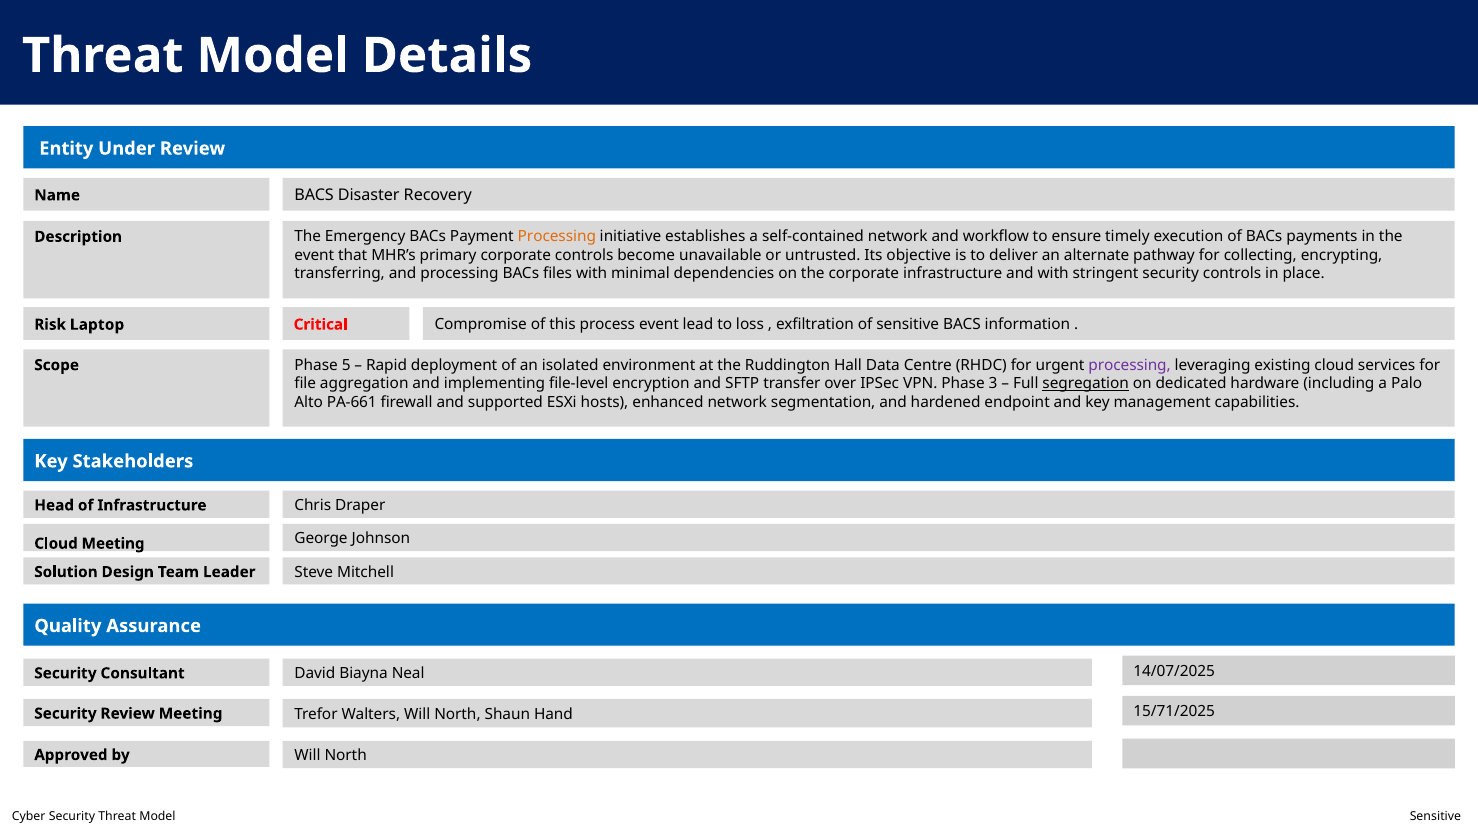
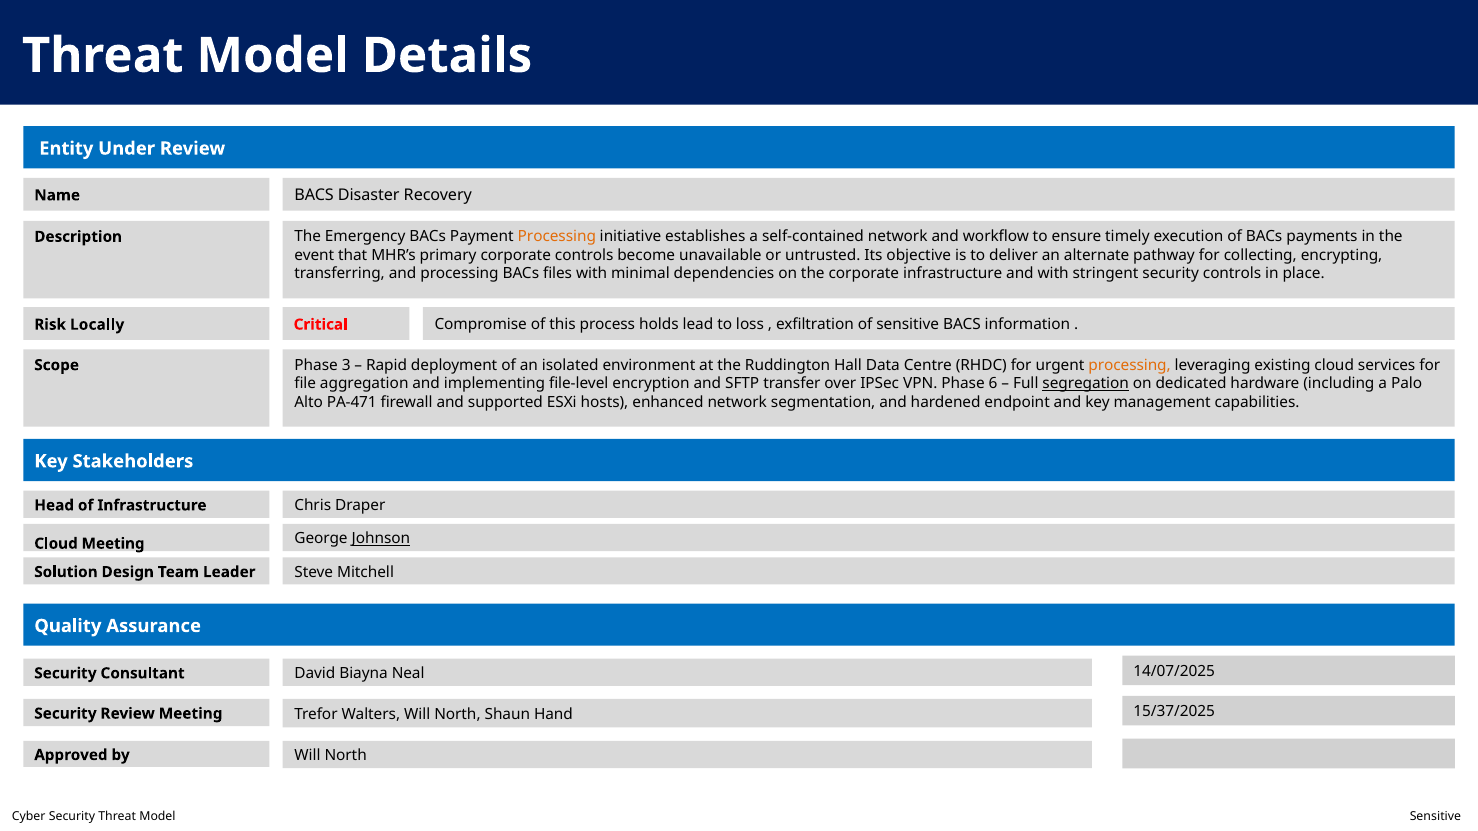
process event: event -> holds (659, 325)
Laptop: Laptop -> Locally (97, 325)
5: 5 -> 3 (346, 365)
processing colour: purple -> orange (1130, 365)
3: 3 -> 6 (993, 384)
PA-661: PA-661 -> PA-471 (352, 402)
Johnson underline: none -> present (381, 539)
15/71/2025: 15/71/2025 -> 15/37/2025 (1174, 712)
